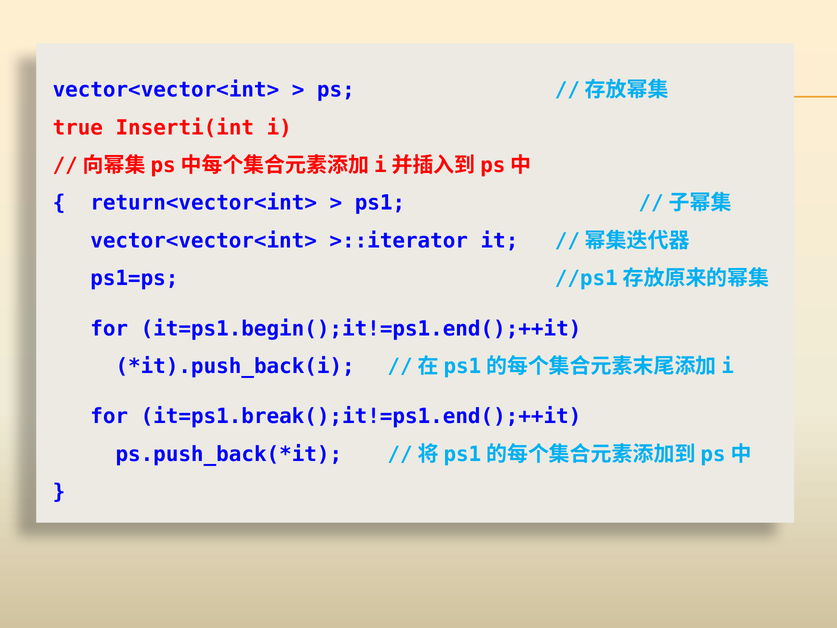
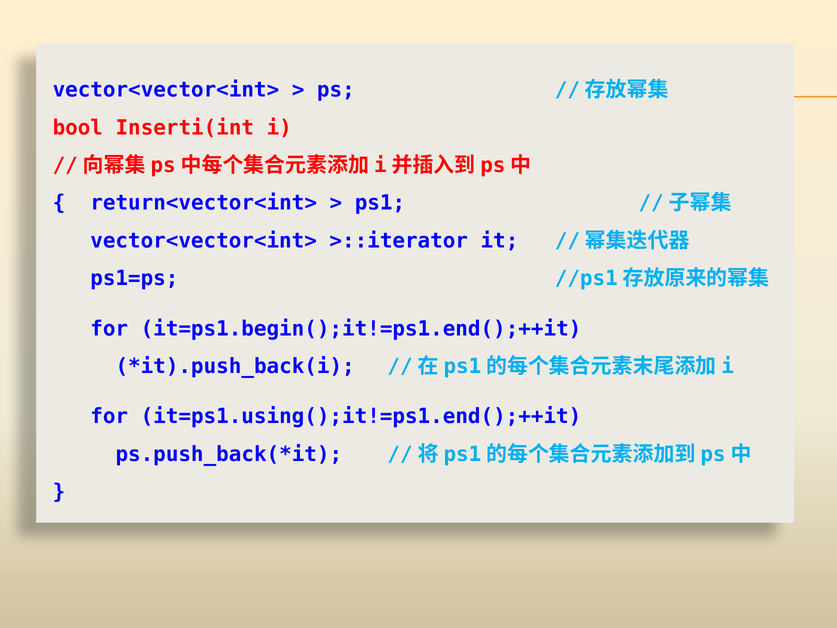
true: true -> bool (78, 128)
it=ps1.break();it!=ps1.end();++it: it=ps1.break();it!=ps1.end();++it -> it=ps1.using();it!=ps1.end();++it (361, 416)
